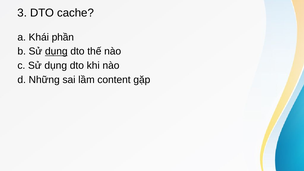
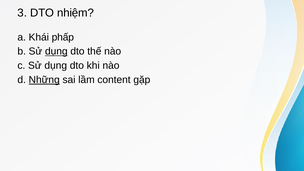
cache: cache -> nhiệm (76, 13)
phần: phần -> phấp (63, 37)
Những underline: none -> present (44, 80)
